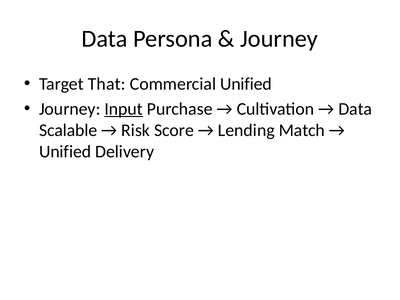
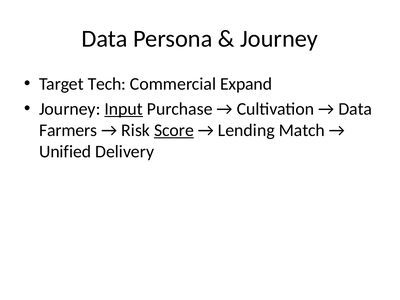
That: That -> Tech (107, 84)
Commercial Unified: Unified -> Expand (246, 84)
Scalable: Scalable -> Farmers (68, 130)
Score underline: none -> present (174, 130)
